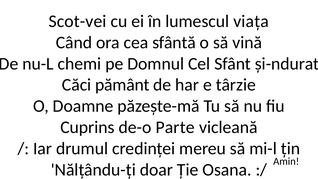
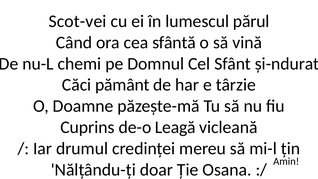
viața: viața -> părul (251, 21)
Parte: Parte -> Leagă (175, 127)
